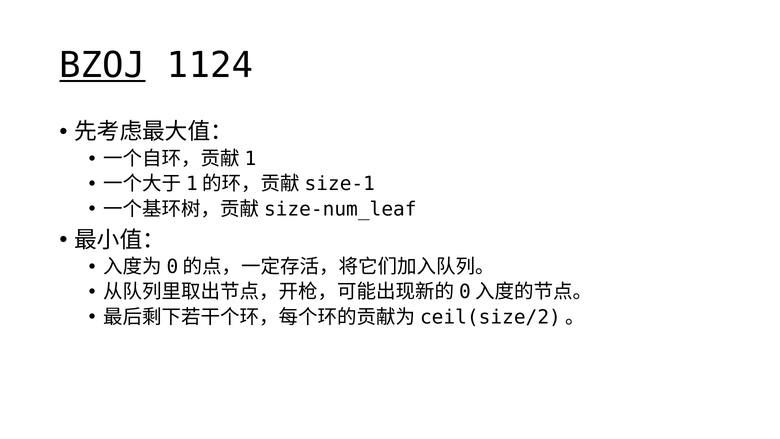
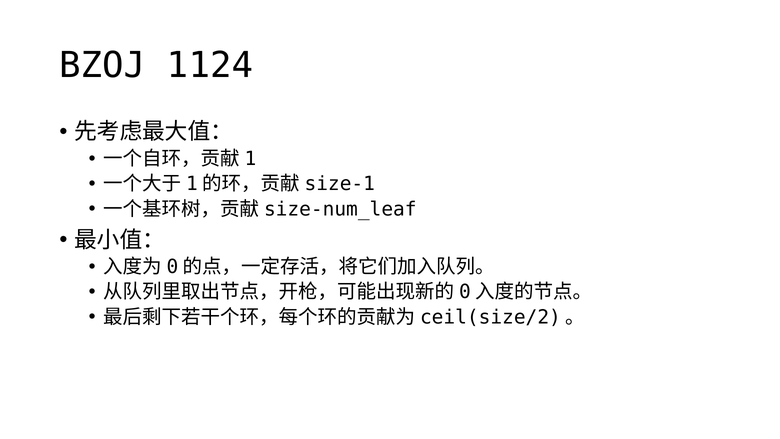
BZOJ underline: present -> none (102, 66)
